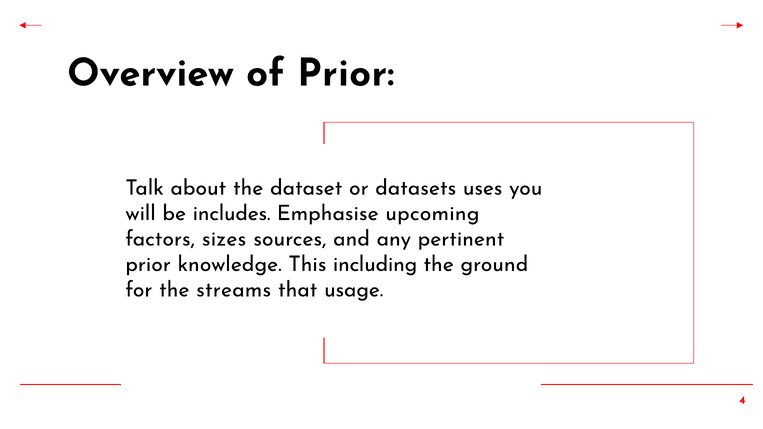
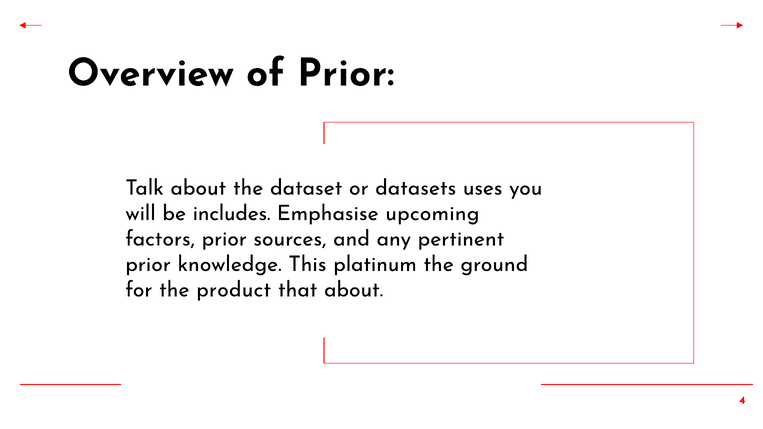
factors sizes: sizes -> prior (224, 239)
including: including -> platinum (375, 264)
streams: streams -> product (234, 290)
that usage: usage -> about (354, 290)
